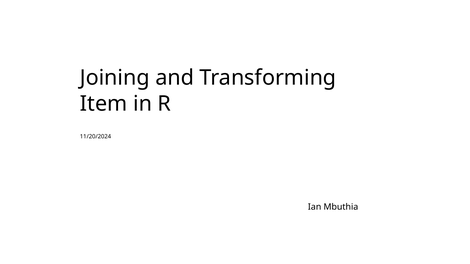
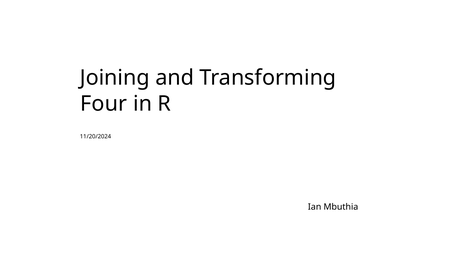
Item: Item -> Four (104, 104)
